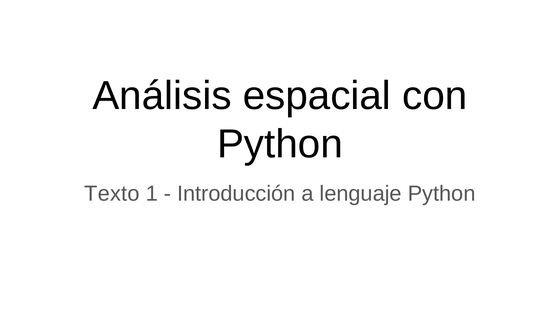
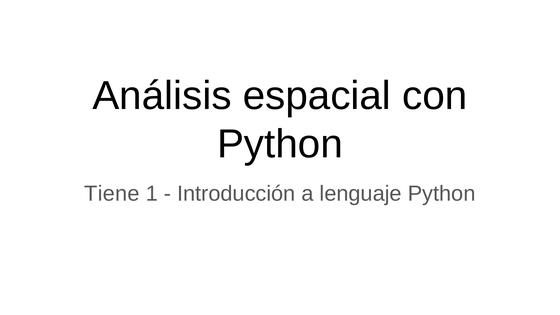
Texto: Texto -> Tiene (112, 194)
